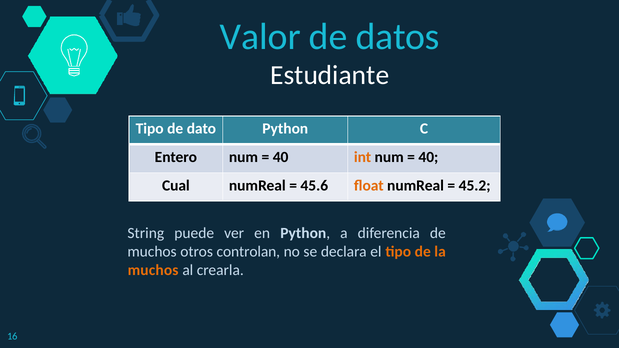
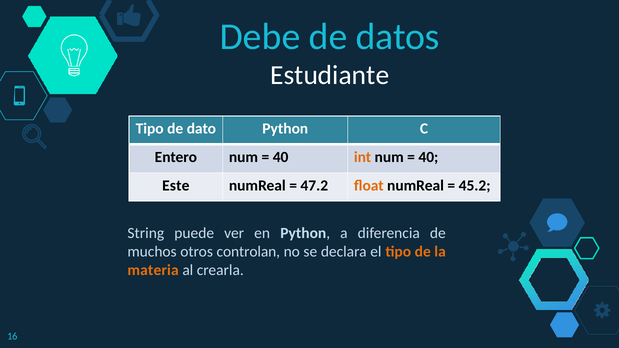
Valor: Valor -> Debe (260, 37)
Cual: Cual -> Este (176, 186)
45.6: 45.6 -> 47.2 (314, 186)
muchos: muchos -> materia (153, 270)
